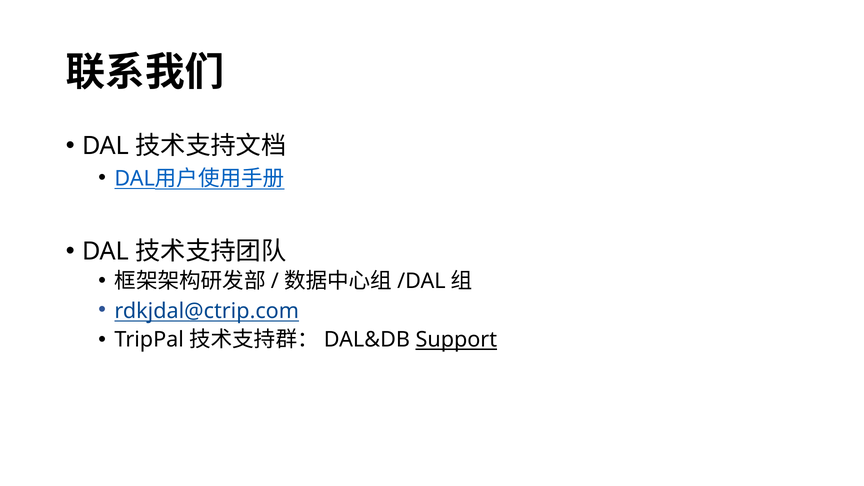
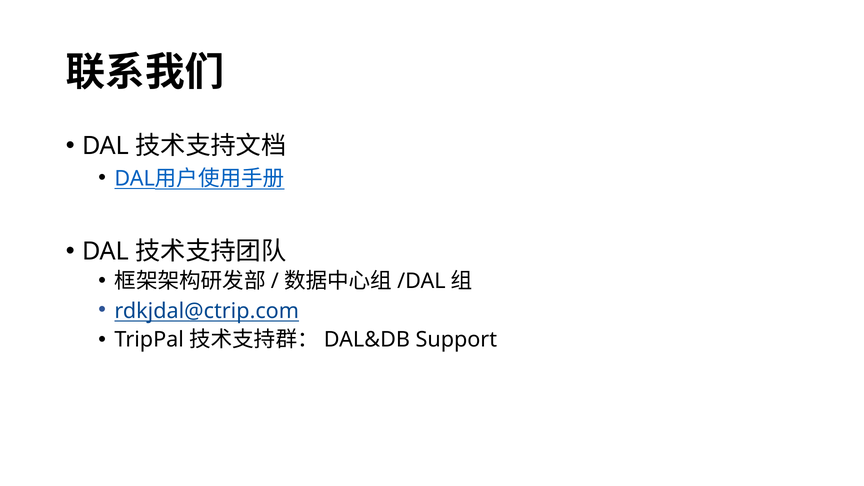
Support underline: present -> none (456, 340)
